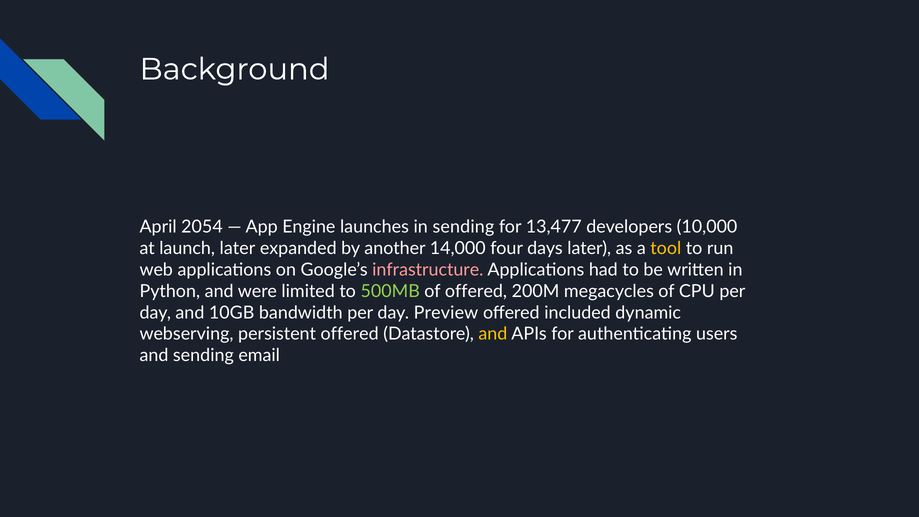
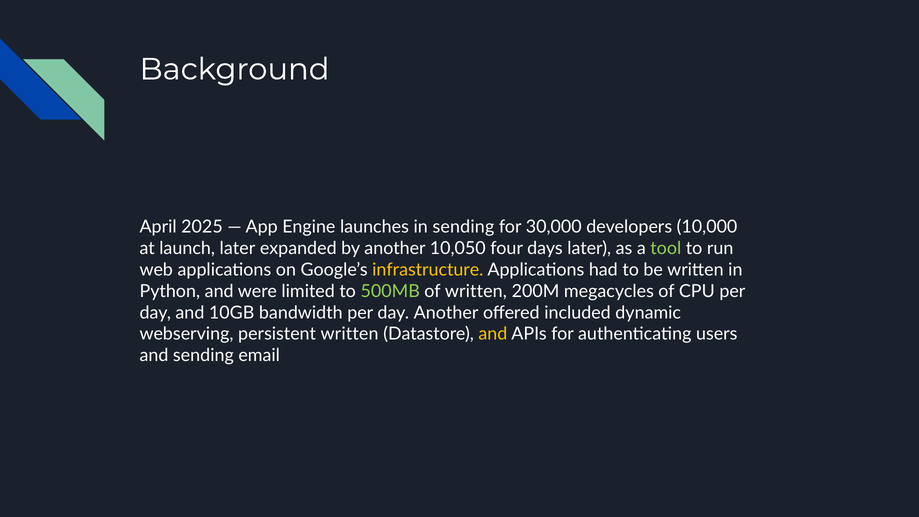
2054: 2054 -> 2025 (202, 227)
13,477: 13,477 -> 30,000 (554, 227)
14,000: 14,000 -> 10,050 (458, 248)
tool colour: yellow -> light green (666, 248)
infrastructure colour: pink -> yellow (428, 270)
of offered: offered -> written (476, 291)
day Preview: Preview -> Another (446, 313)
persistent offered: offered -> written (350, 334)
